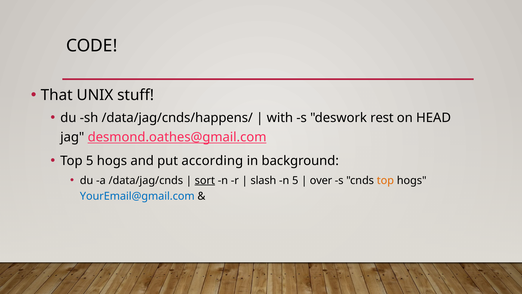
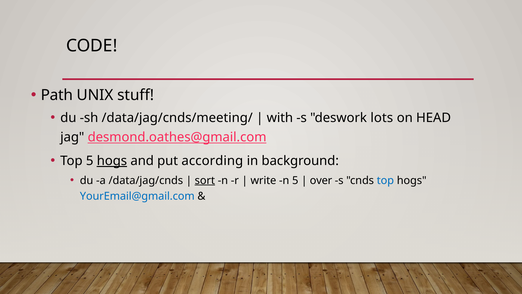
That: That -> Path (57, 95)
/data/jag/cnds/happens/: /data/jag/cnds/happens/ -> /data/jag/cnds/meeting/ (177, 118)
rest: rest -> lots (382, 118)
hogs underline: none -> present (112, 161)
slash: slash -> write (263, 180)
top colour: orange -> blue (385, 180)
